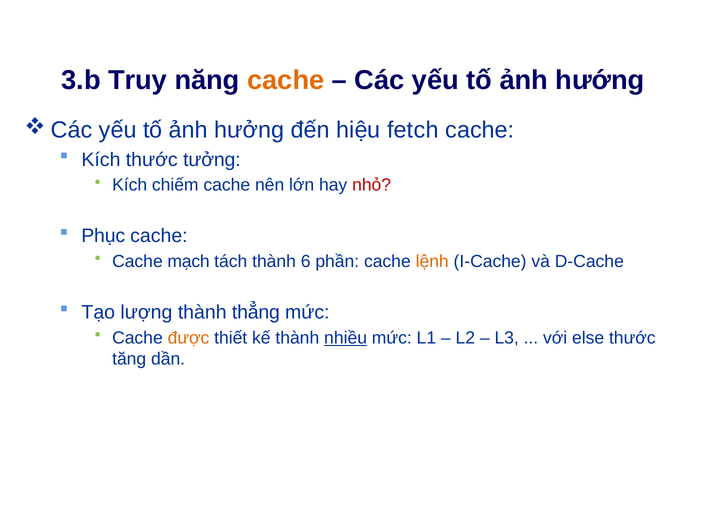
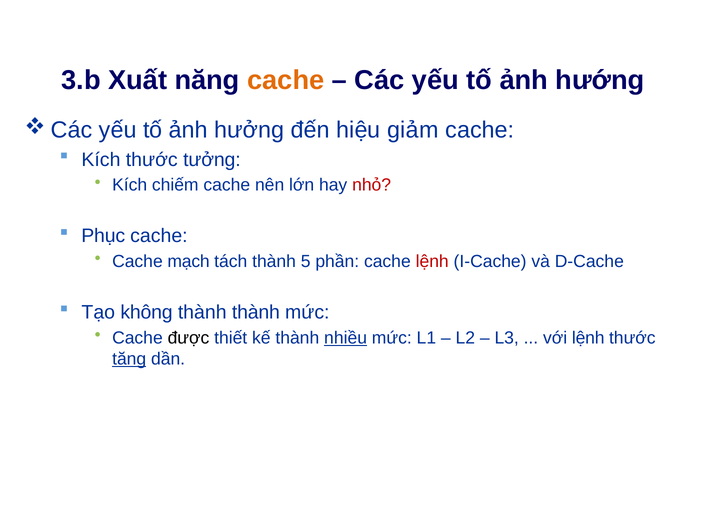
Truy: Truy -> Xuất (138, 80)
fetch: fetch -> giảm (413, 130)
6: 6 -> 5 (306, 261)
lệnh colour: orange -> red (432, 261)
lượng: lượng -> không (147, 312)
thành thẳng: thẳng -> thành (256, 312)
được colour: orange -> black (188, 338)
với else: else -> lệnh (588, 338)
tăng underline: none -> present (129, 359)
